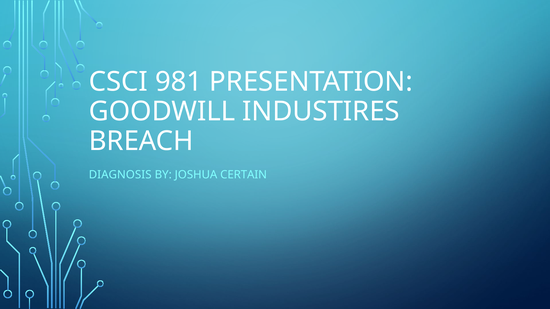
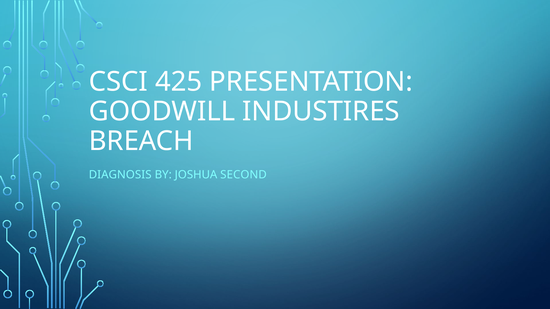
981: 981 -> 425 (179, 82)
CERTAIN: CERTAIN -> SECOND (243, 175)
